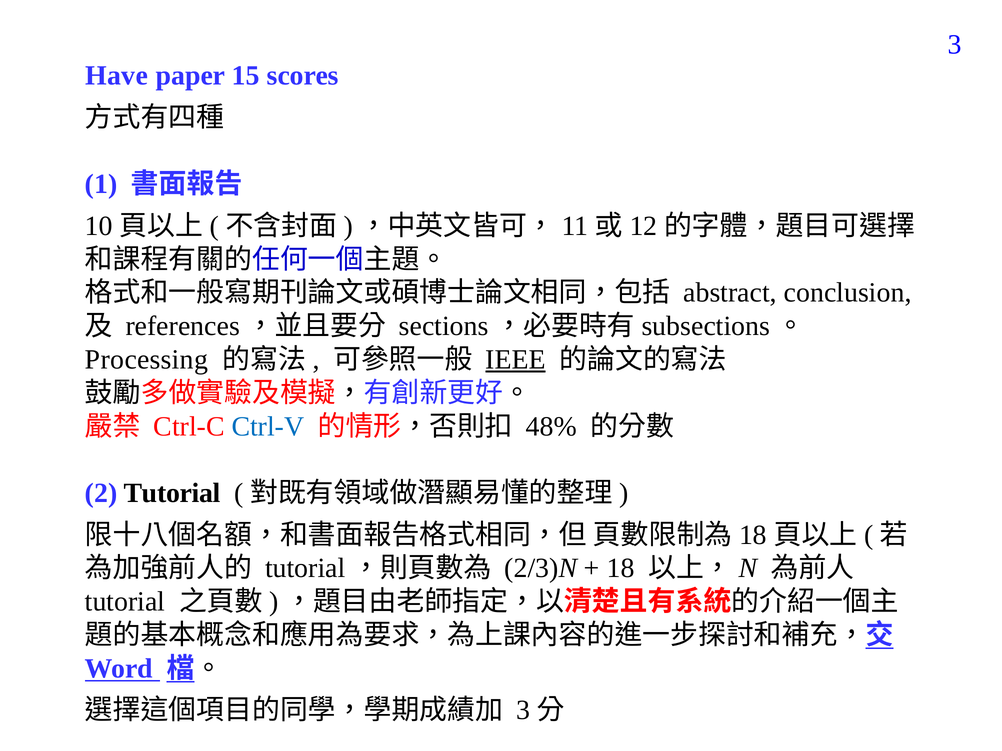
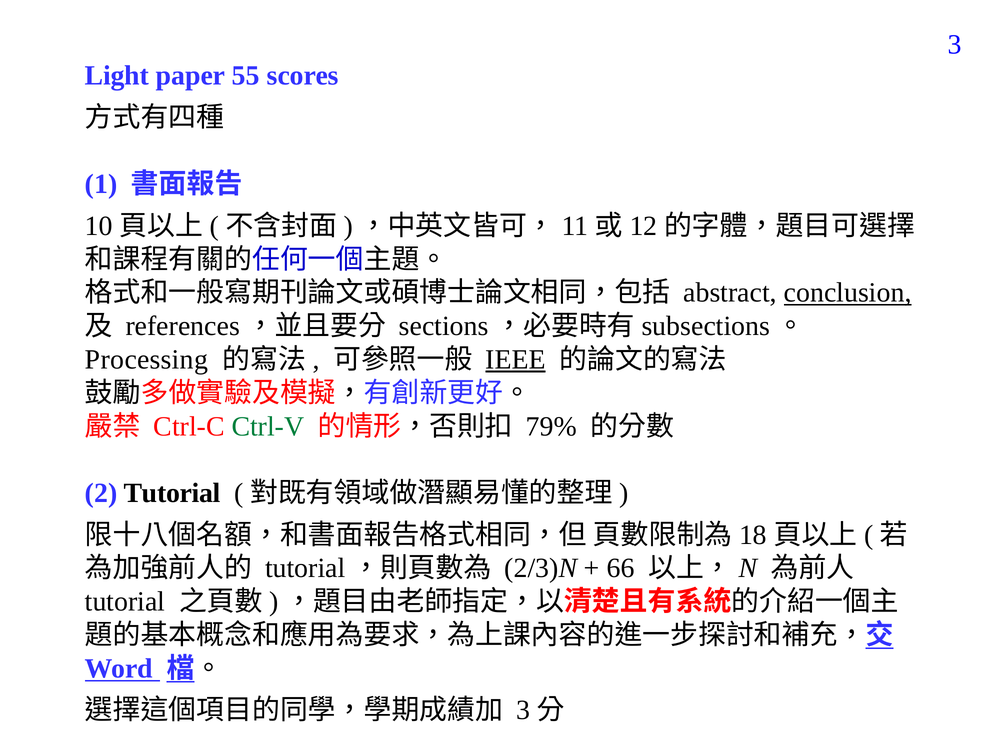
Have: Have -> Light (117, 76)
15: 15 -> 55 (246, 76)
conclusion underline: none -> present (848, 293)
Ctrl-V colour: blue -> green (268, 427)
48%: 48% -> 79% (551, 427)
18: 18 -> 66 (621, 569)
